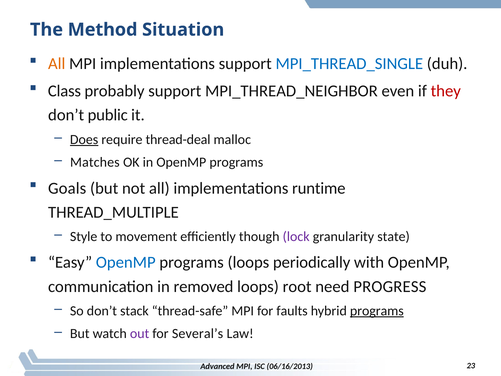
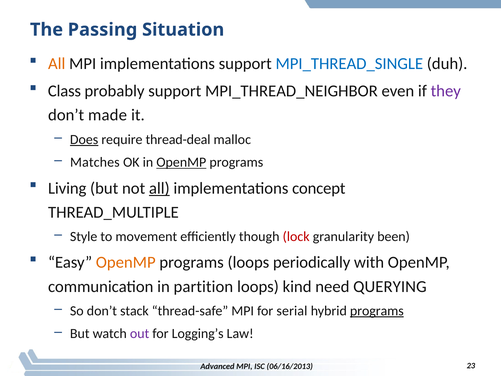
Method: Method -> Passing (102, 30)
they colour: red -> purple (446, 91)
public: public -> made (108, 115)
OpenMP underline: none -> present (181, 162)
Goals: Goals -> Living (67, 188)
all underline: none -> present (159, 188)
runtime: runtime -> concept (319, 188)
lock colour: purple -> red (296, 236)
state: state -> been (394, 236)
OpenMP colour: blue -> orange (126, 262)
removed: removed -> partition (203, 286)
root: root -> kind (297, 286)
PROGRESS: PROGRESS -> QUERYING (390, 286)
faults: faults -> serial (292, 311)
Several’s: Several’s -> Logging’s (198, 333)
